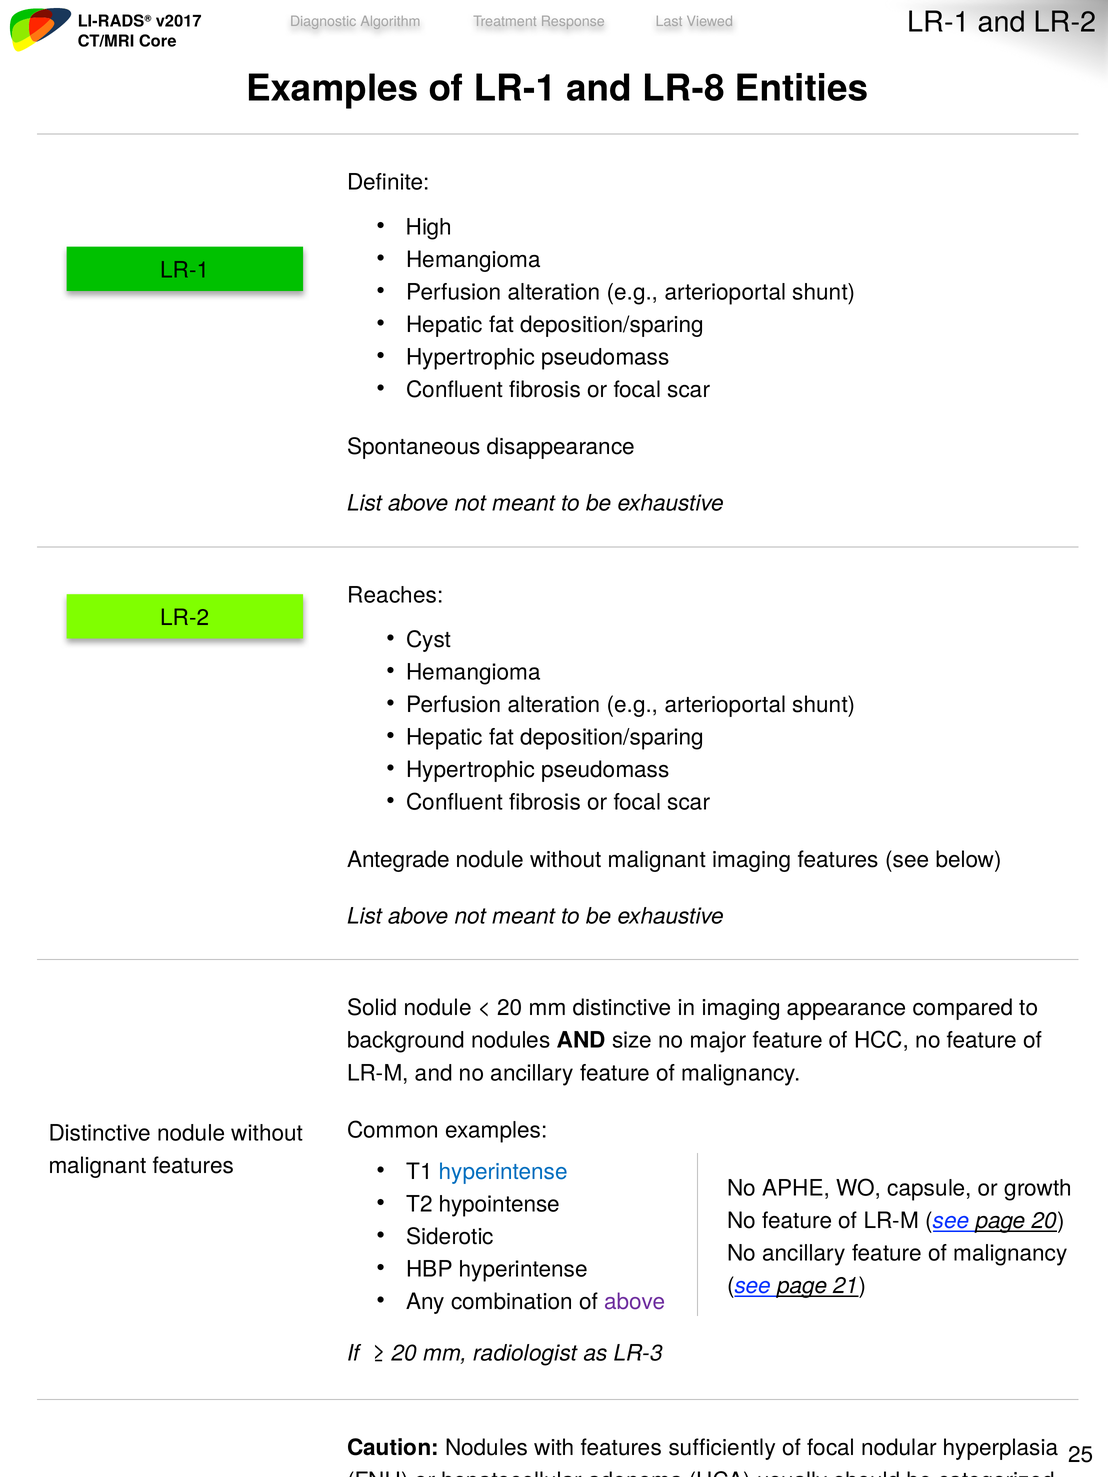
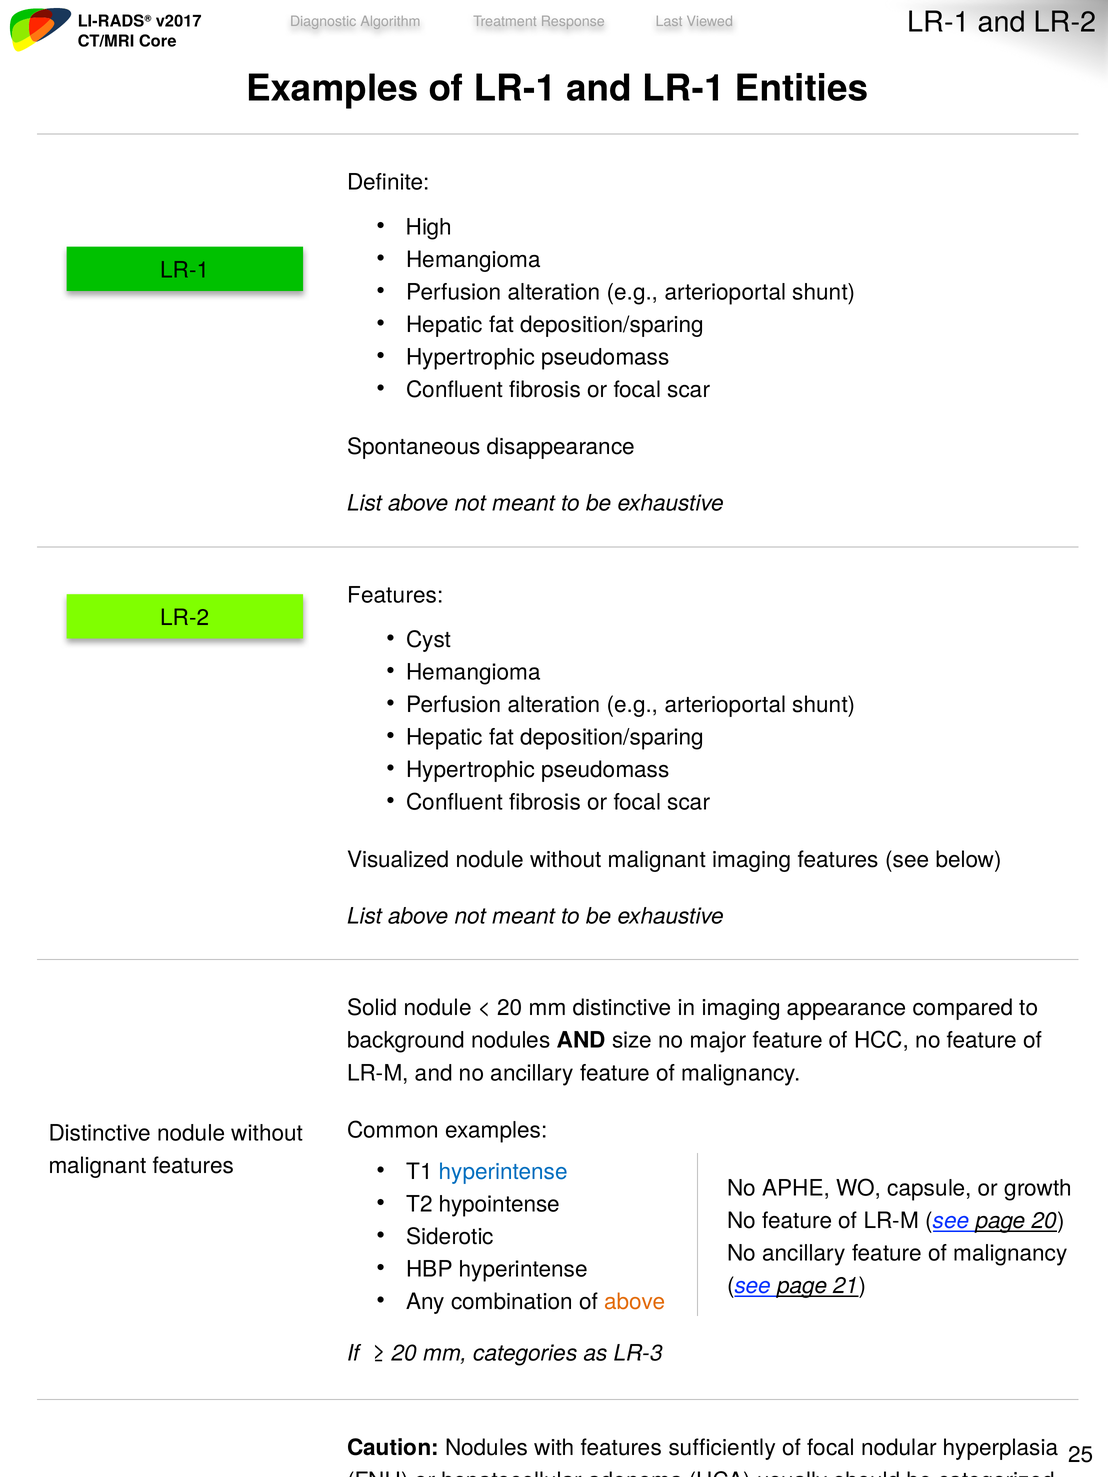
and LR-8: LR-8 -> LR-1 (683, 88)
Reaches: Reaches -> Features (395, 595)
Antegrade: Antegrade -> Visualized (398, 860)
above colour: purple -> orange (635, 1302)
radiologist: radiologist -> categories (525, 1353)
